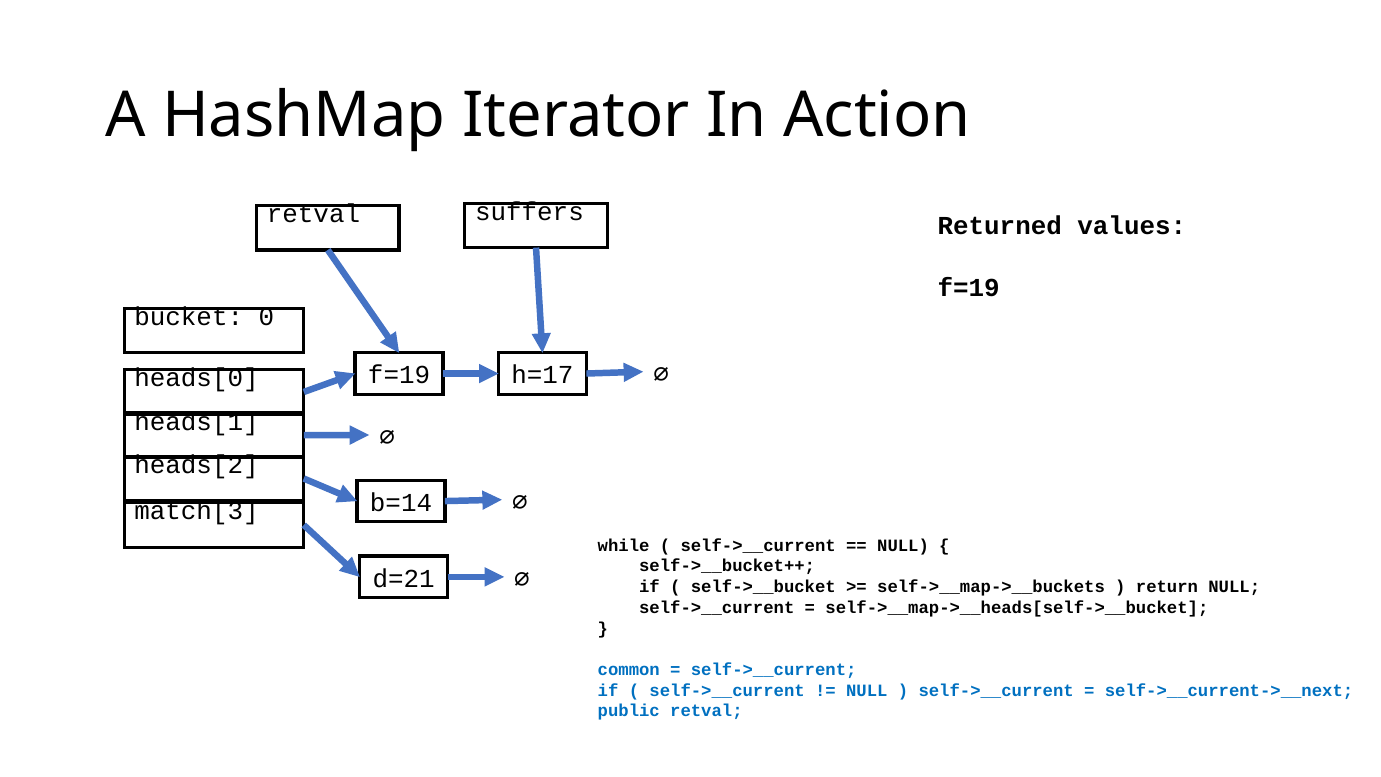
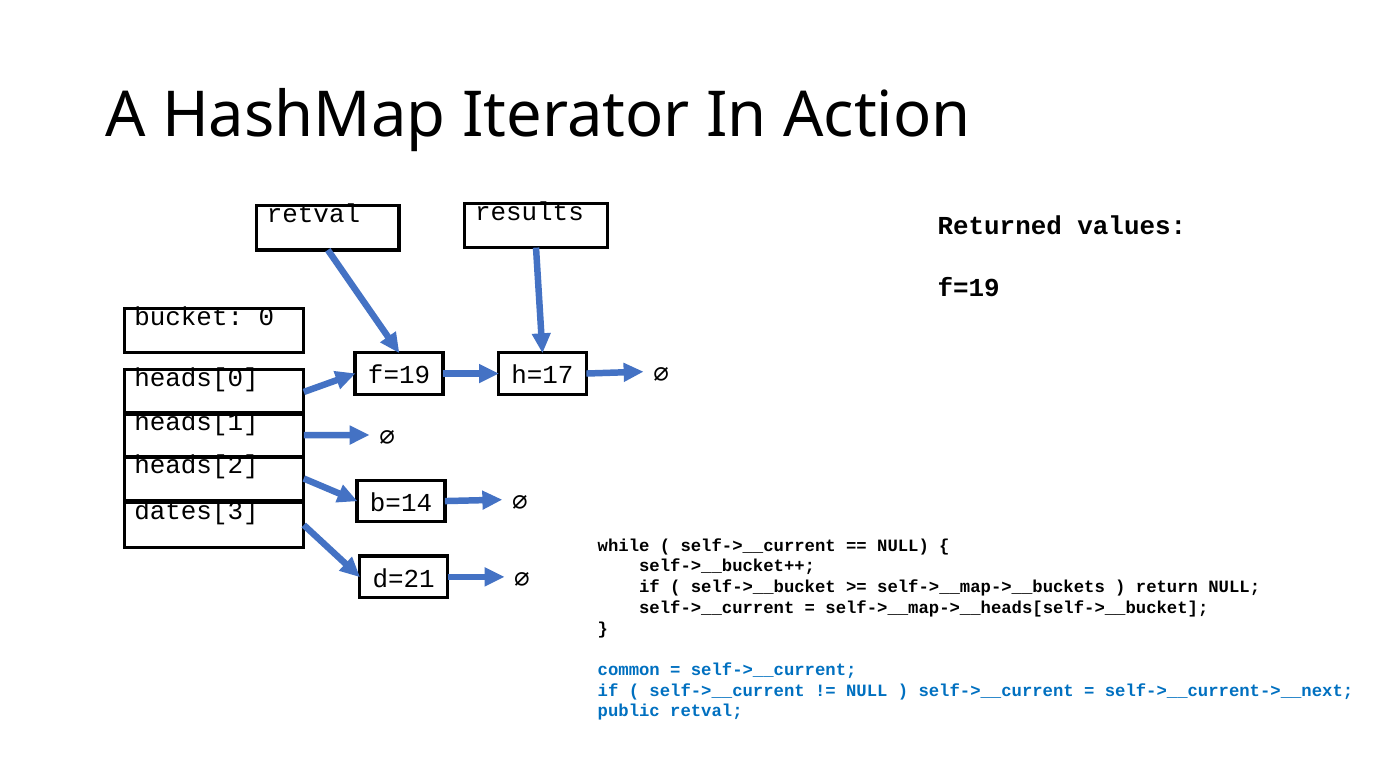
suffers: suffers -> results (529, 212)
match[3: match[3 -> dates[3 (196, 511)
